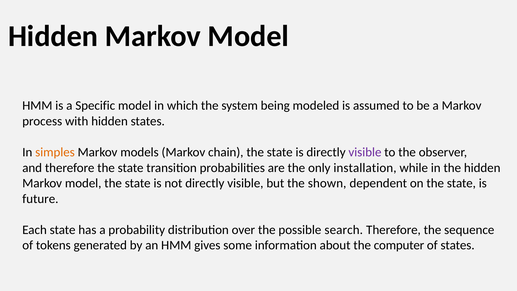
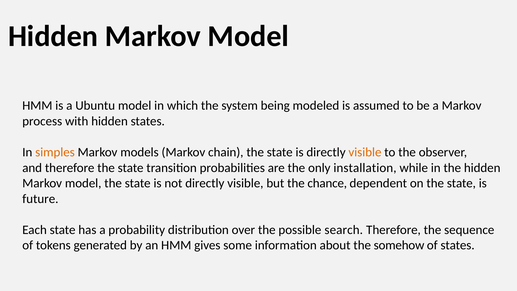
Specific: Specific -> Ubuntu (95, 106)
visible colour: purple -> orange (365, 152)
shown: shown -> chance (327, 183)
computer: computer -> somehow (399, 245)
